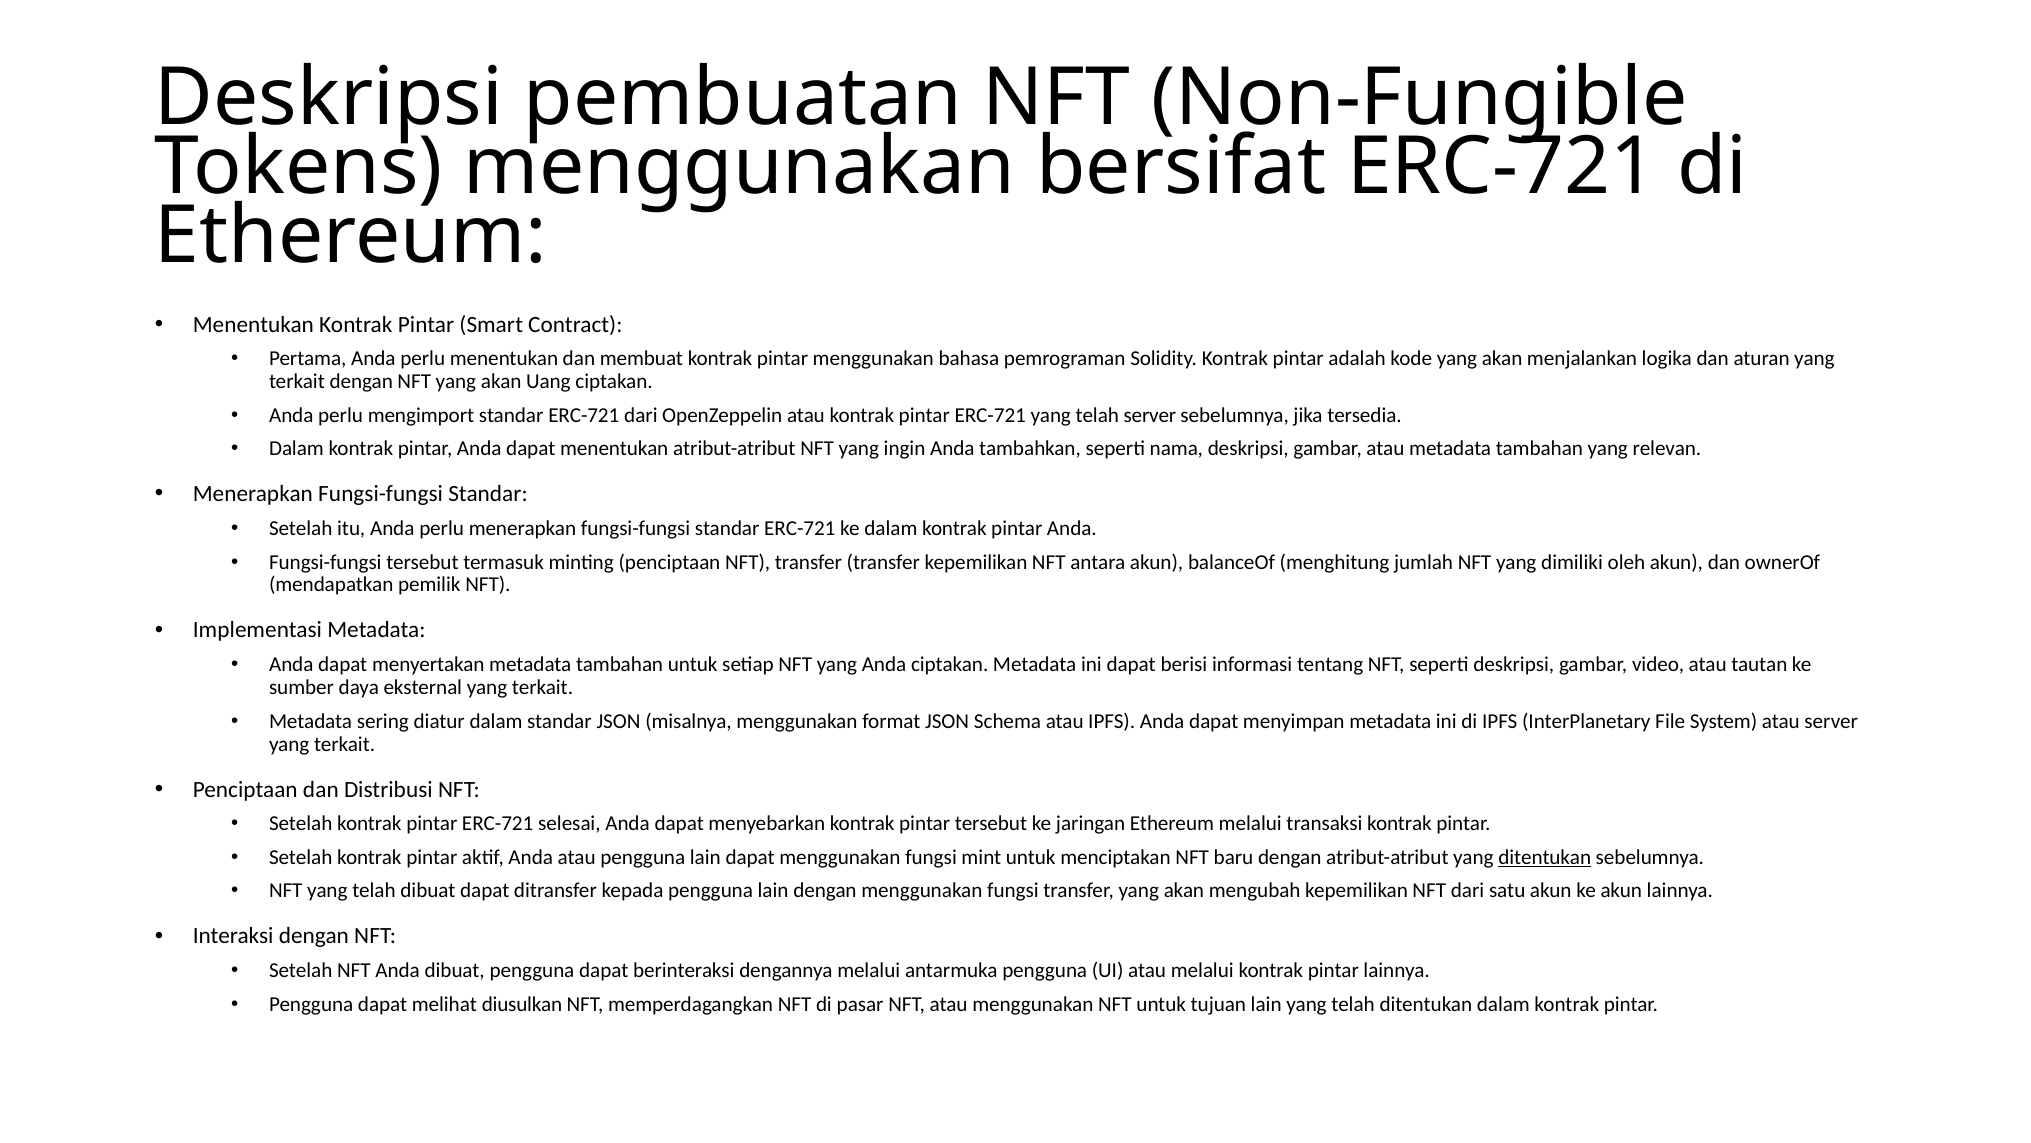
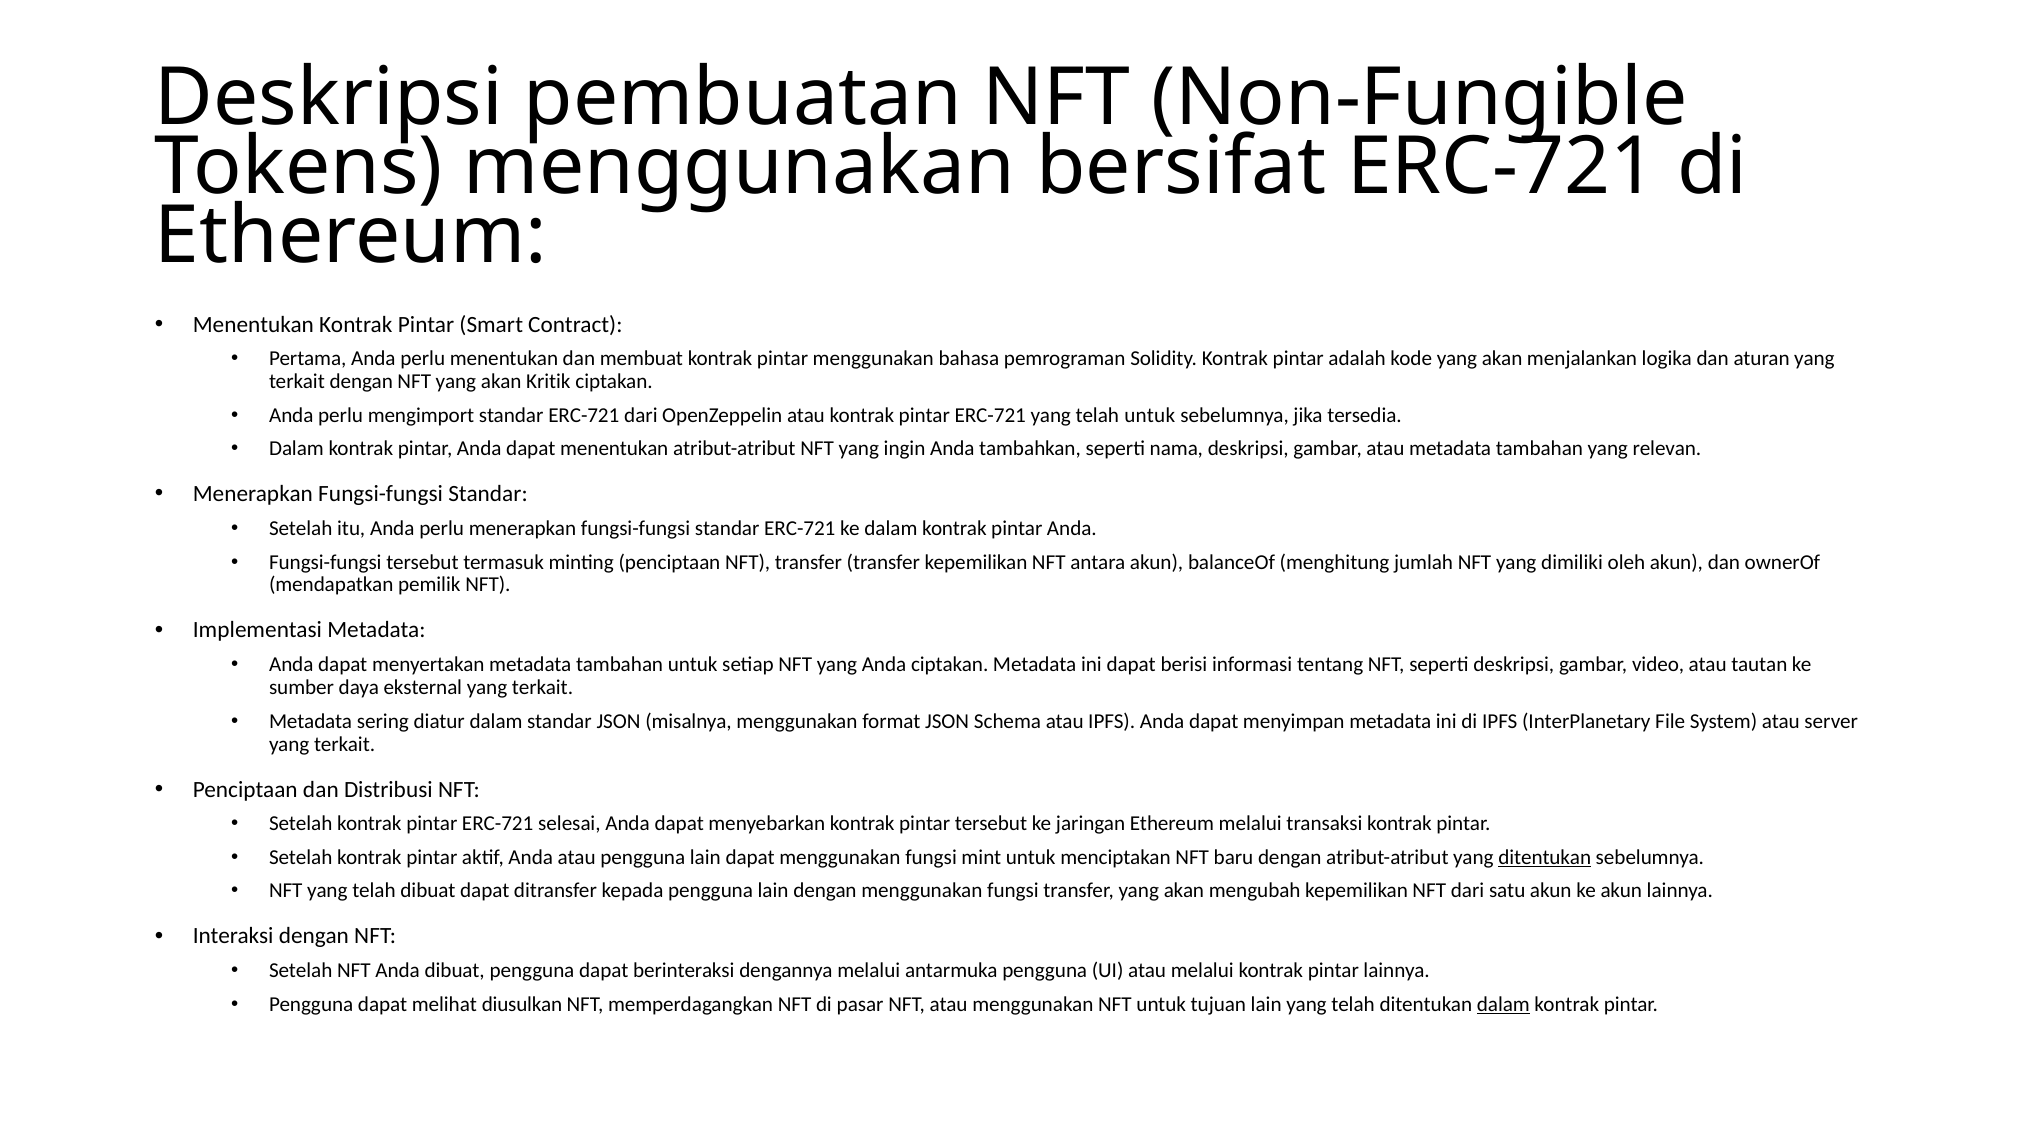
Uang: Uang -> Kritik (548, 382)
telah server: server -> untuk (1150, 415)
dalam underline: none -> present (1503, 1004)
